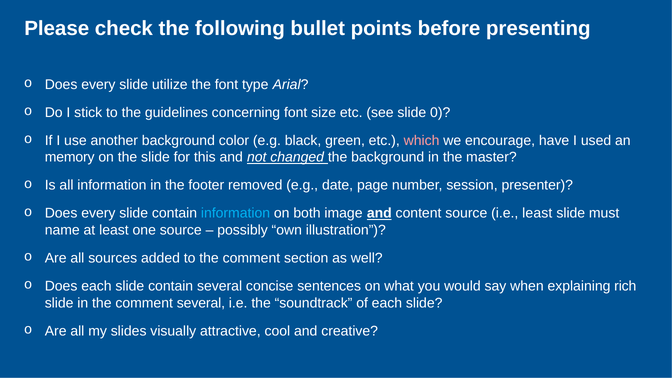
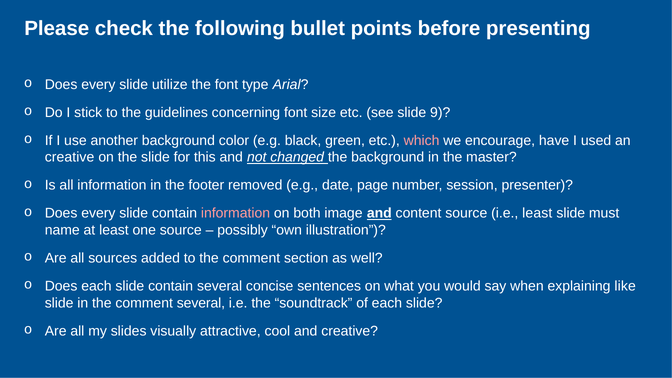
0: 0 -> 9 (440, 113)
memory: memory -> creative (70, 157)
information colour: light blue -> pink (235, 213)
rich: rich -> like (625, 286)
